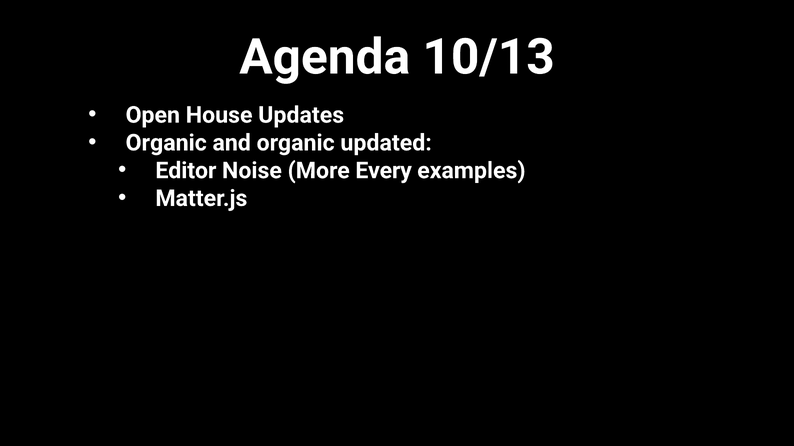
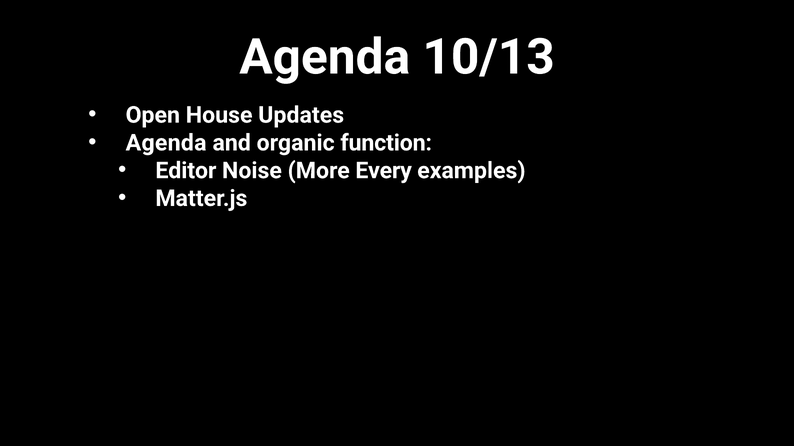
Organic: Organic -> Agenda (166, 143)
updated: updated -> function (386, 143)
